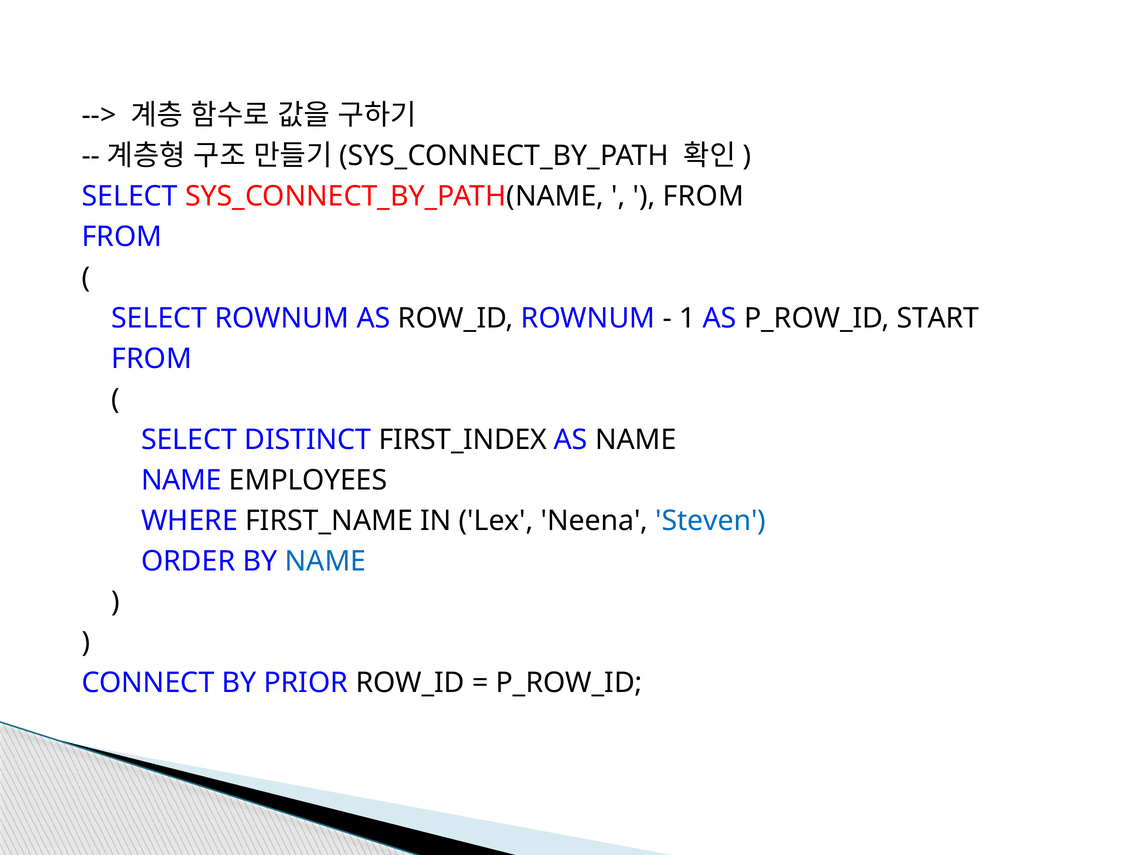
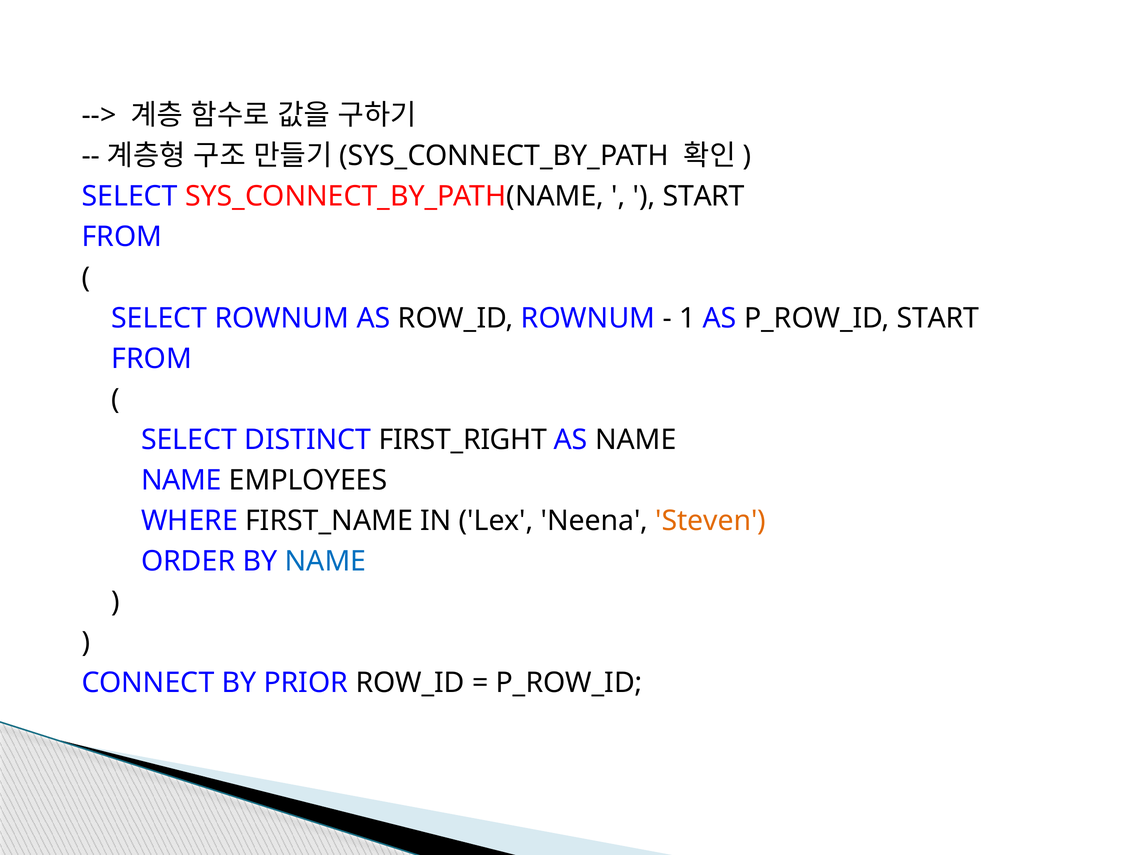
FROM: FROM -> START (704, 196)
FIRST_INDEX: FIRST_INDEX -> FIRST_RIGHT (463, 439)
Steven colour: blue -> orange (711, 520)
